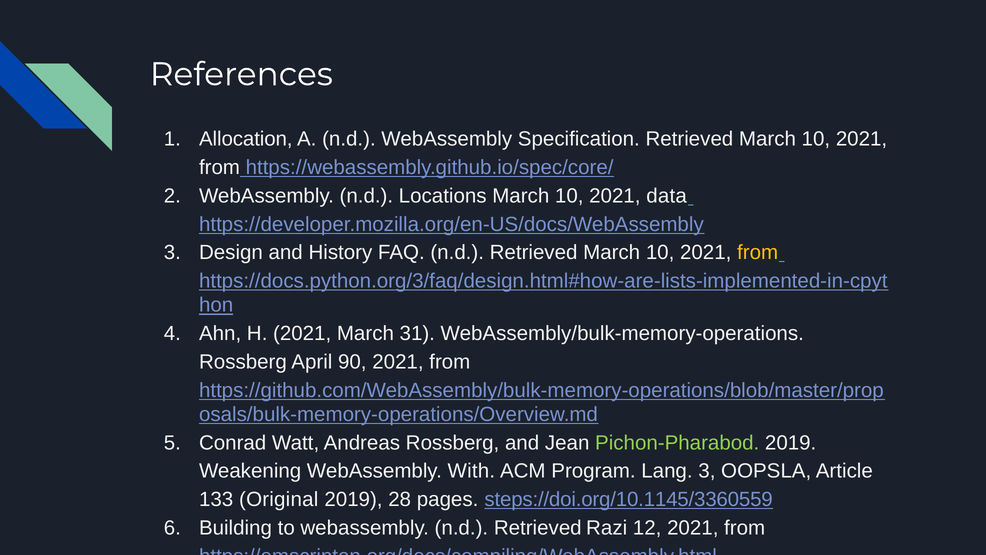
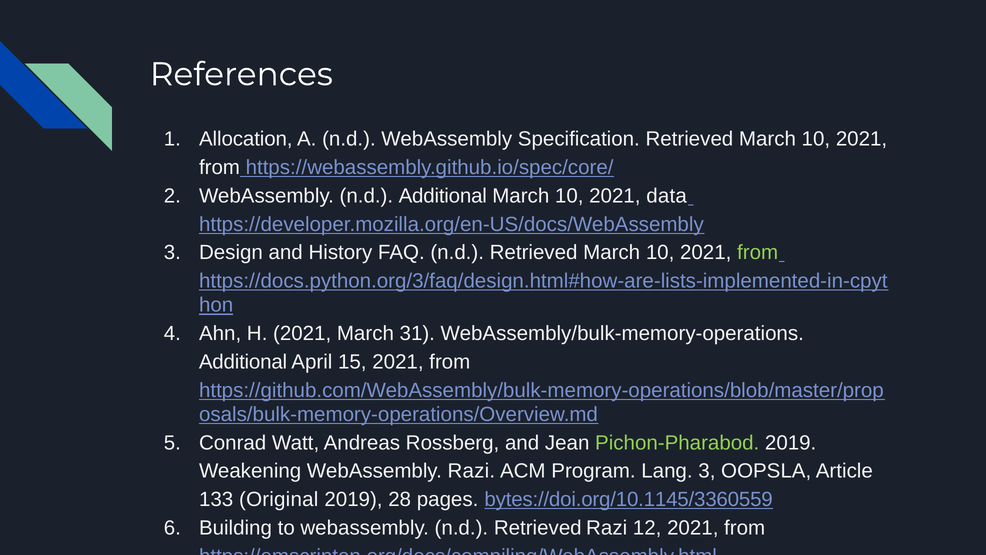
n.d Locations: Locations -> Additional (443, 196)
from colour: yellow -> light green (758, 252)
Rossberg: Rossberg -> Additional (243, 362)
90: 90 -> 15 (352, 362)
WebAssembly With: With -> Razi (471, 471)
steps://doi.org/10.1145/3360559: steps://doi.org/10.1145/3360559 -> bytes://doi.org/10.1145/3360559 (629, 499)
